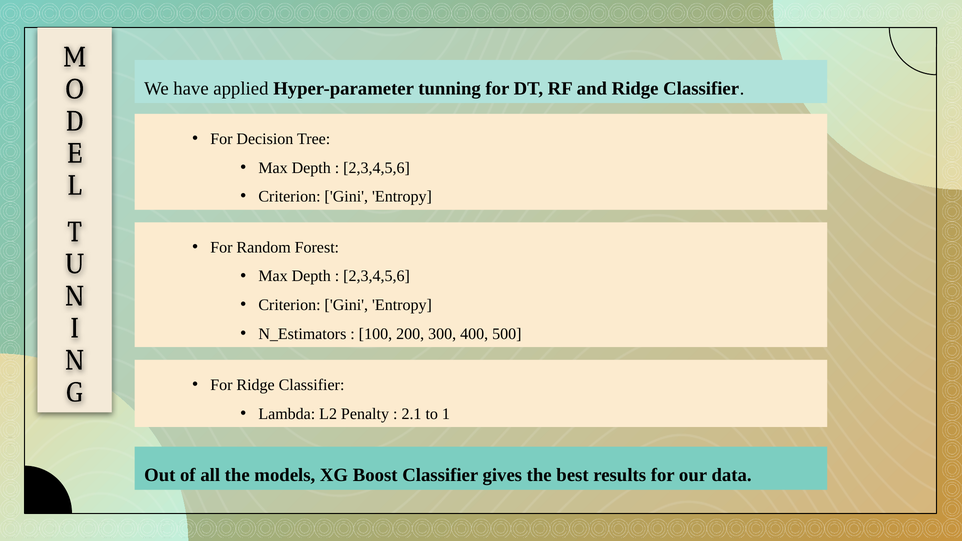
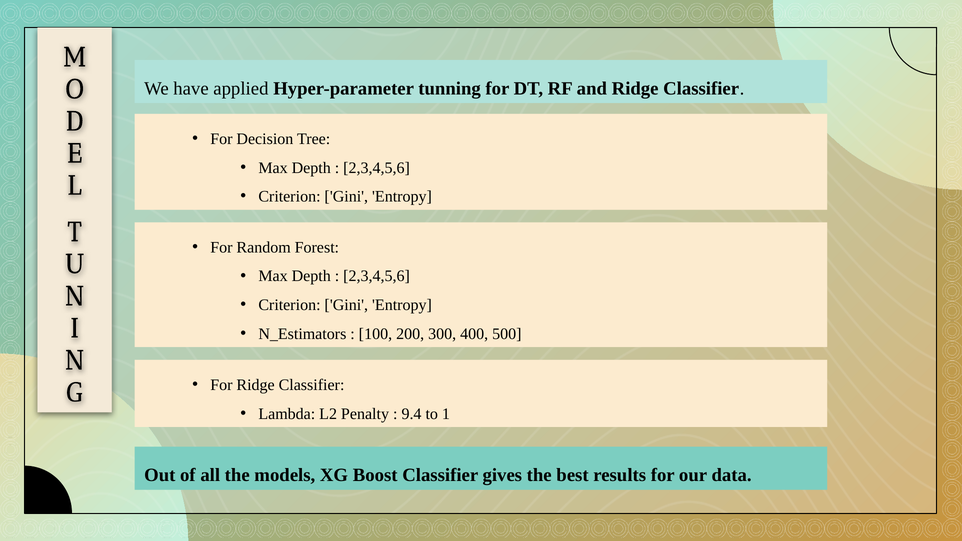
2.1: 2.1 -> 9.4 (412, 414)
